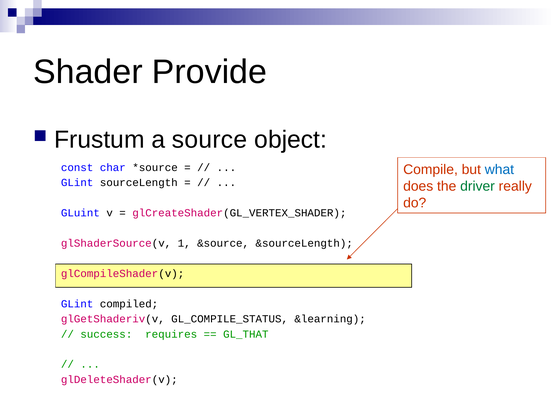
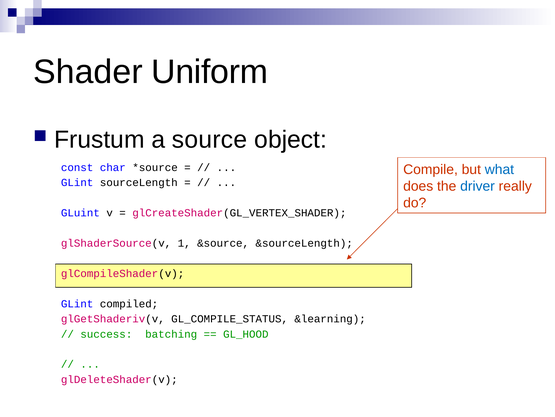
Provide: Provide -> Uniform (210, 72)
driver colour: green -> blue (478, 186)
requires: requires -> batching (171, 334)
GL_THAT: GL_THAT -> GL_HOOD (246, 334)
